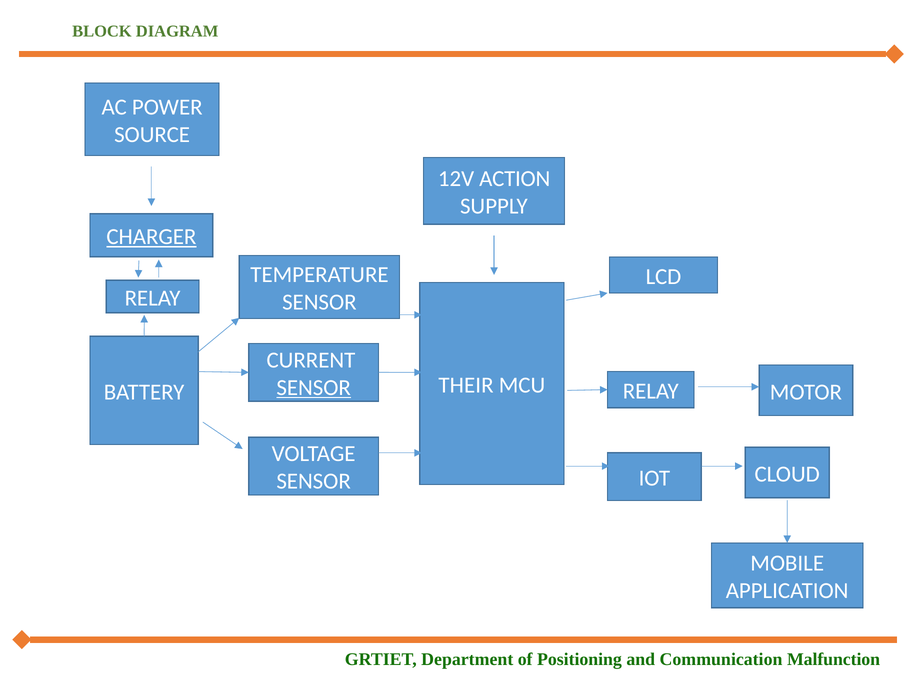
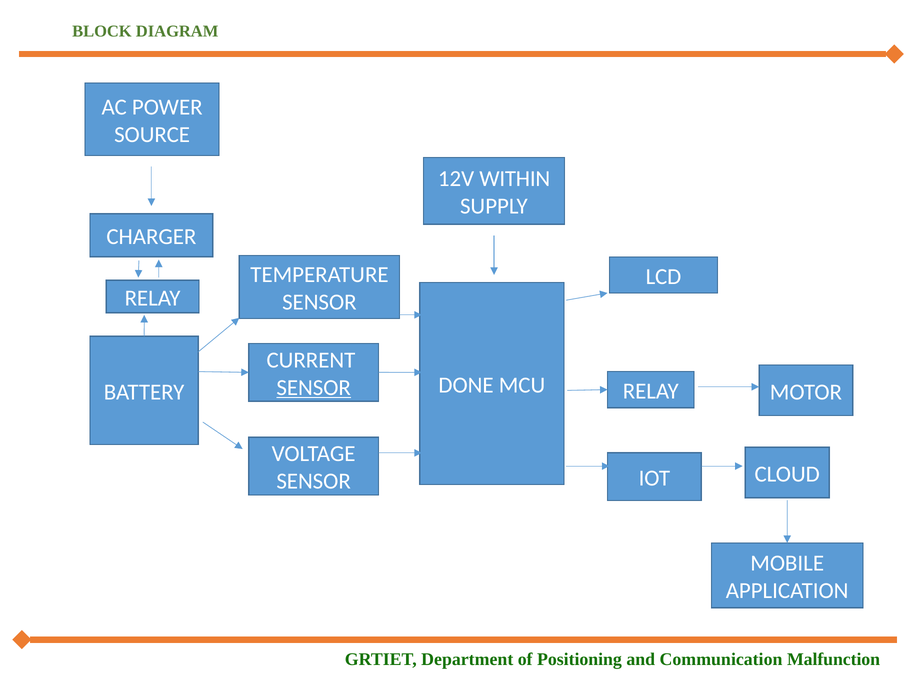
ACTION: ACTION -> WITHIN (515, 179)
CHARGER underline: present -> none (151, 237)
THEIR: THEIR -> DONE (466, 385)
